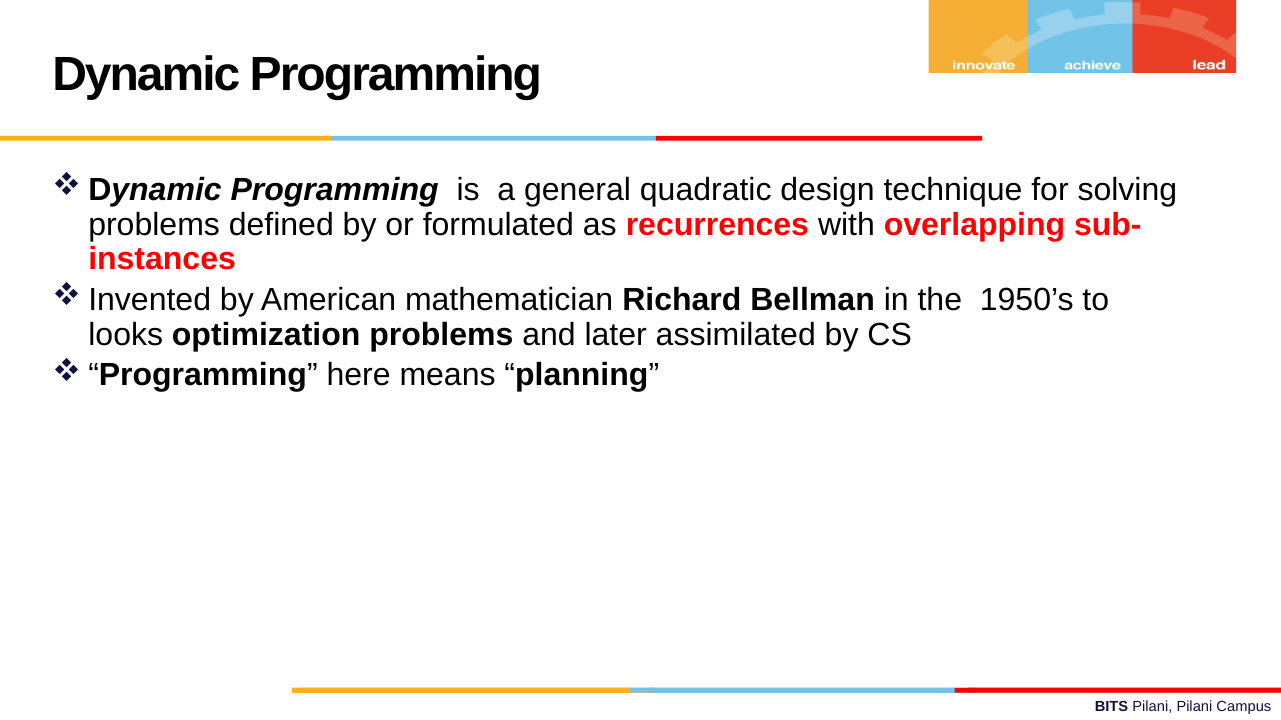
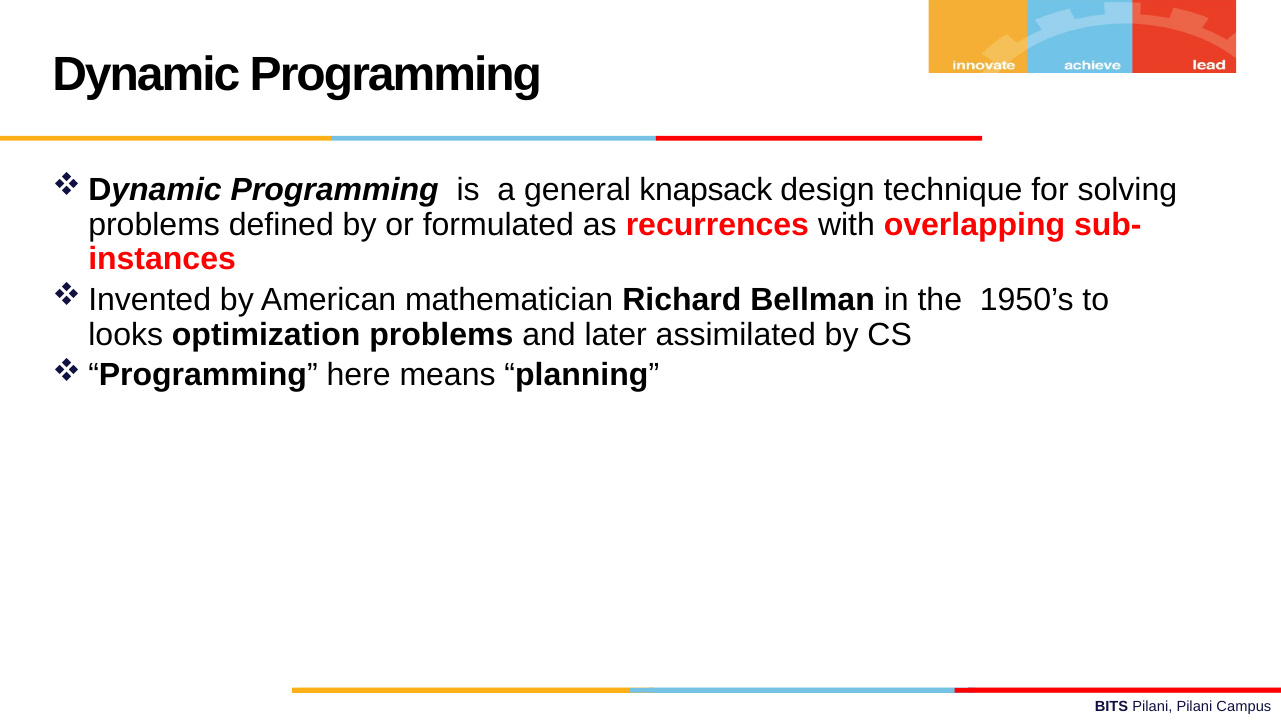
quadratic: quadratic -> knapsack (706, 190)
